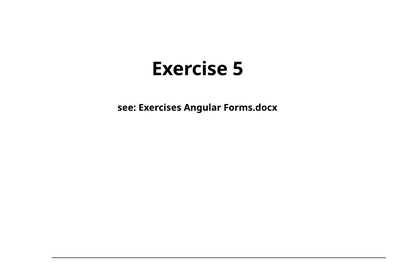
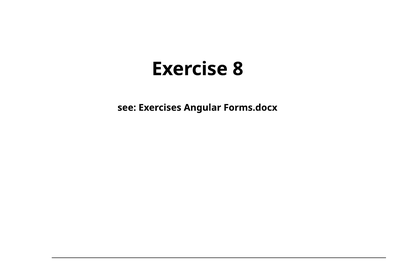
5: 5 -> 8 (238, 69)
